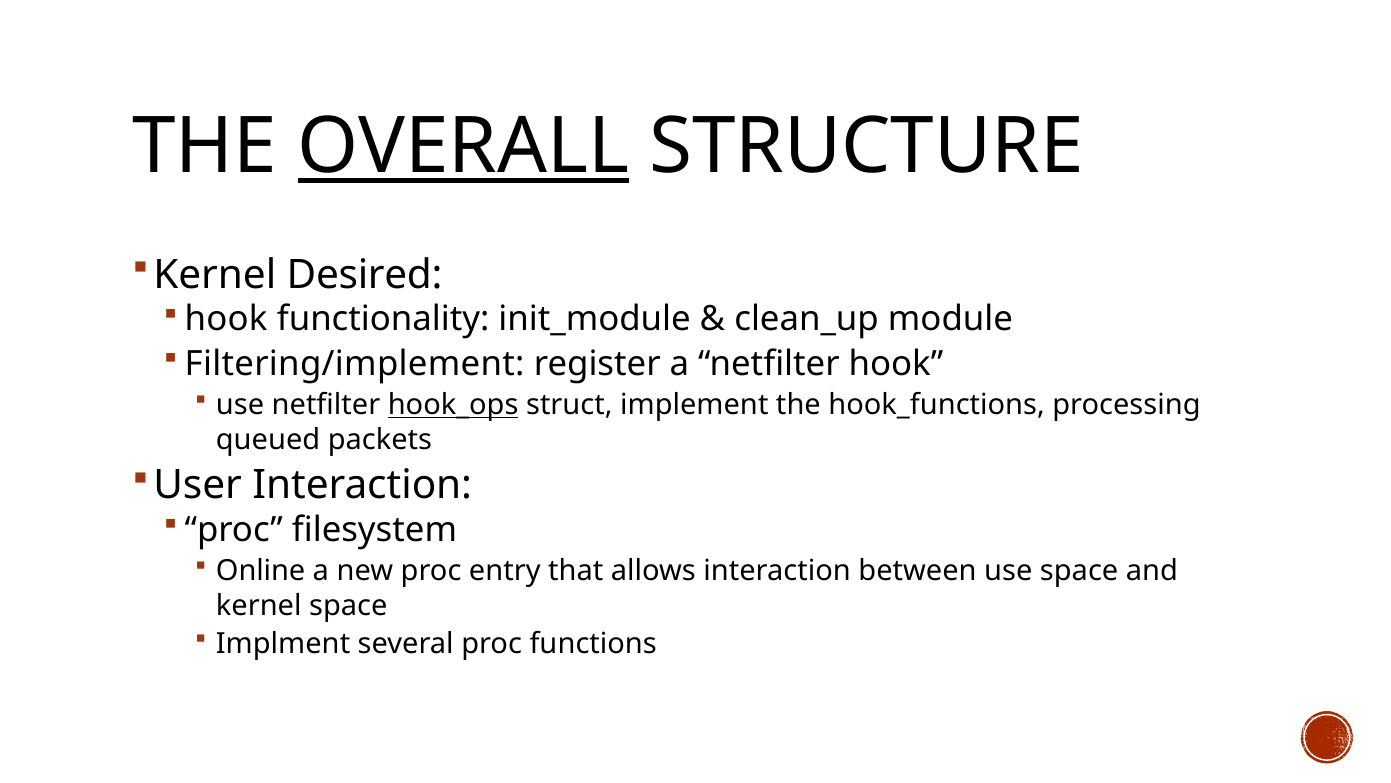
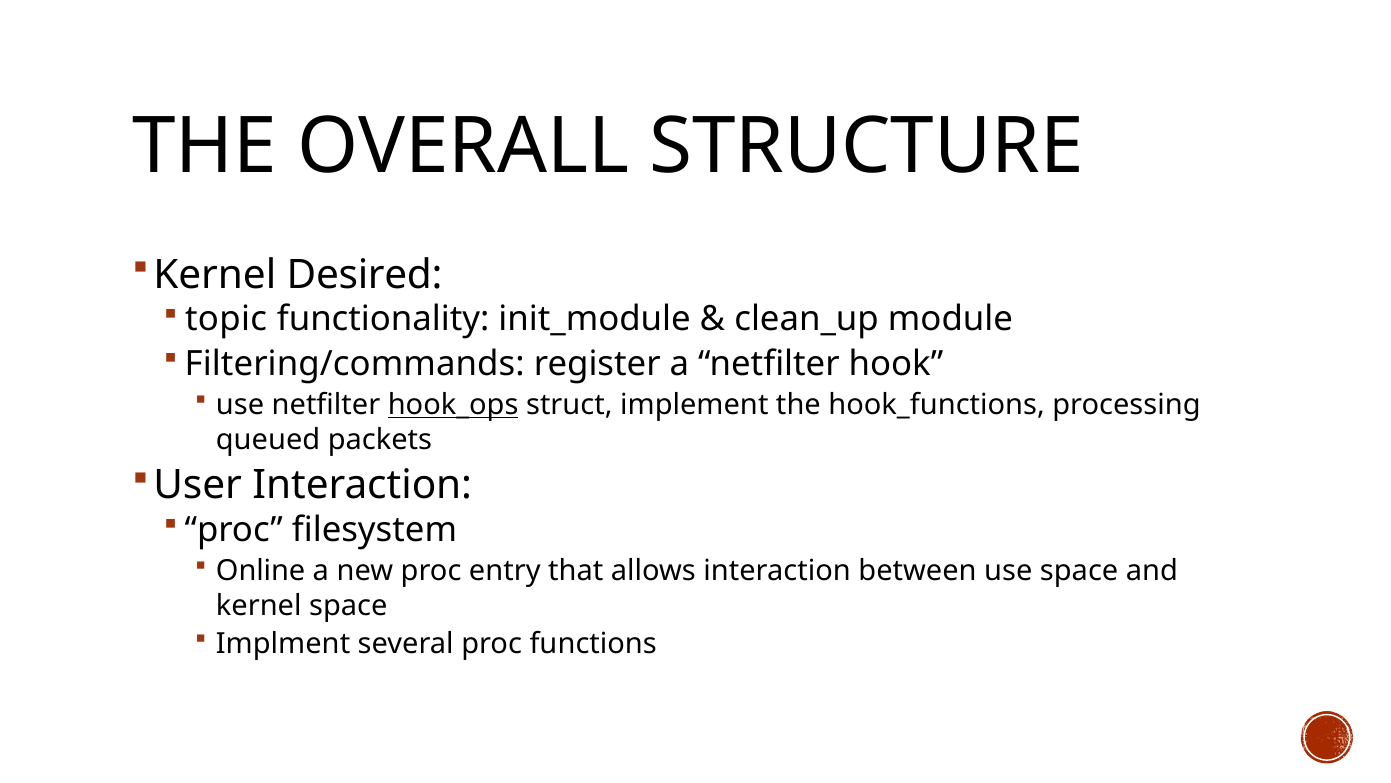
OVERALL underline: present -> none (463, 147)
hook: hook -> topic (226, 319)
Filtering/implement: Filtering/implement -> Filtering/commands (355, 364)
